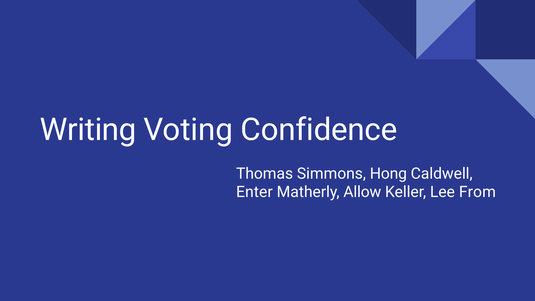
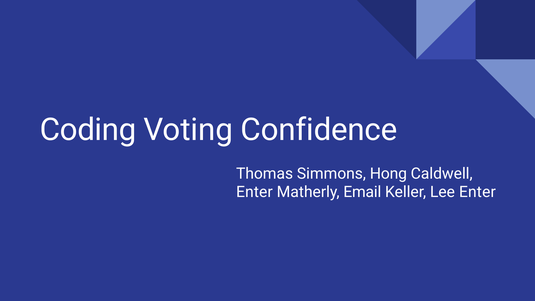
Writing: Writing -> Coding (88, 130)
Allow: Allow -> Email (362, 192)
Lee From: From -> Enter (477, 192)
